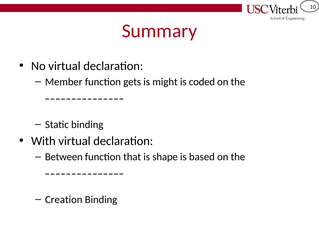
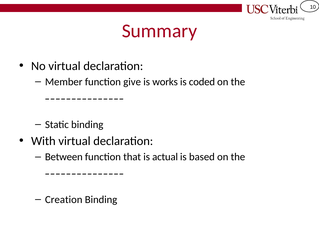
gets: gets -> give (132, 82)
might: might -> works (165, 82)
shape: shape -> actual (165, 156)
